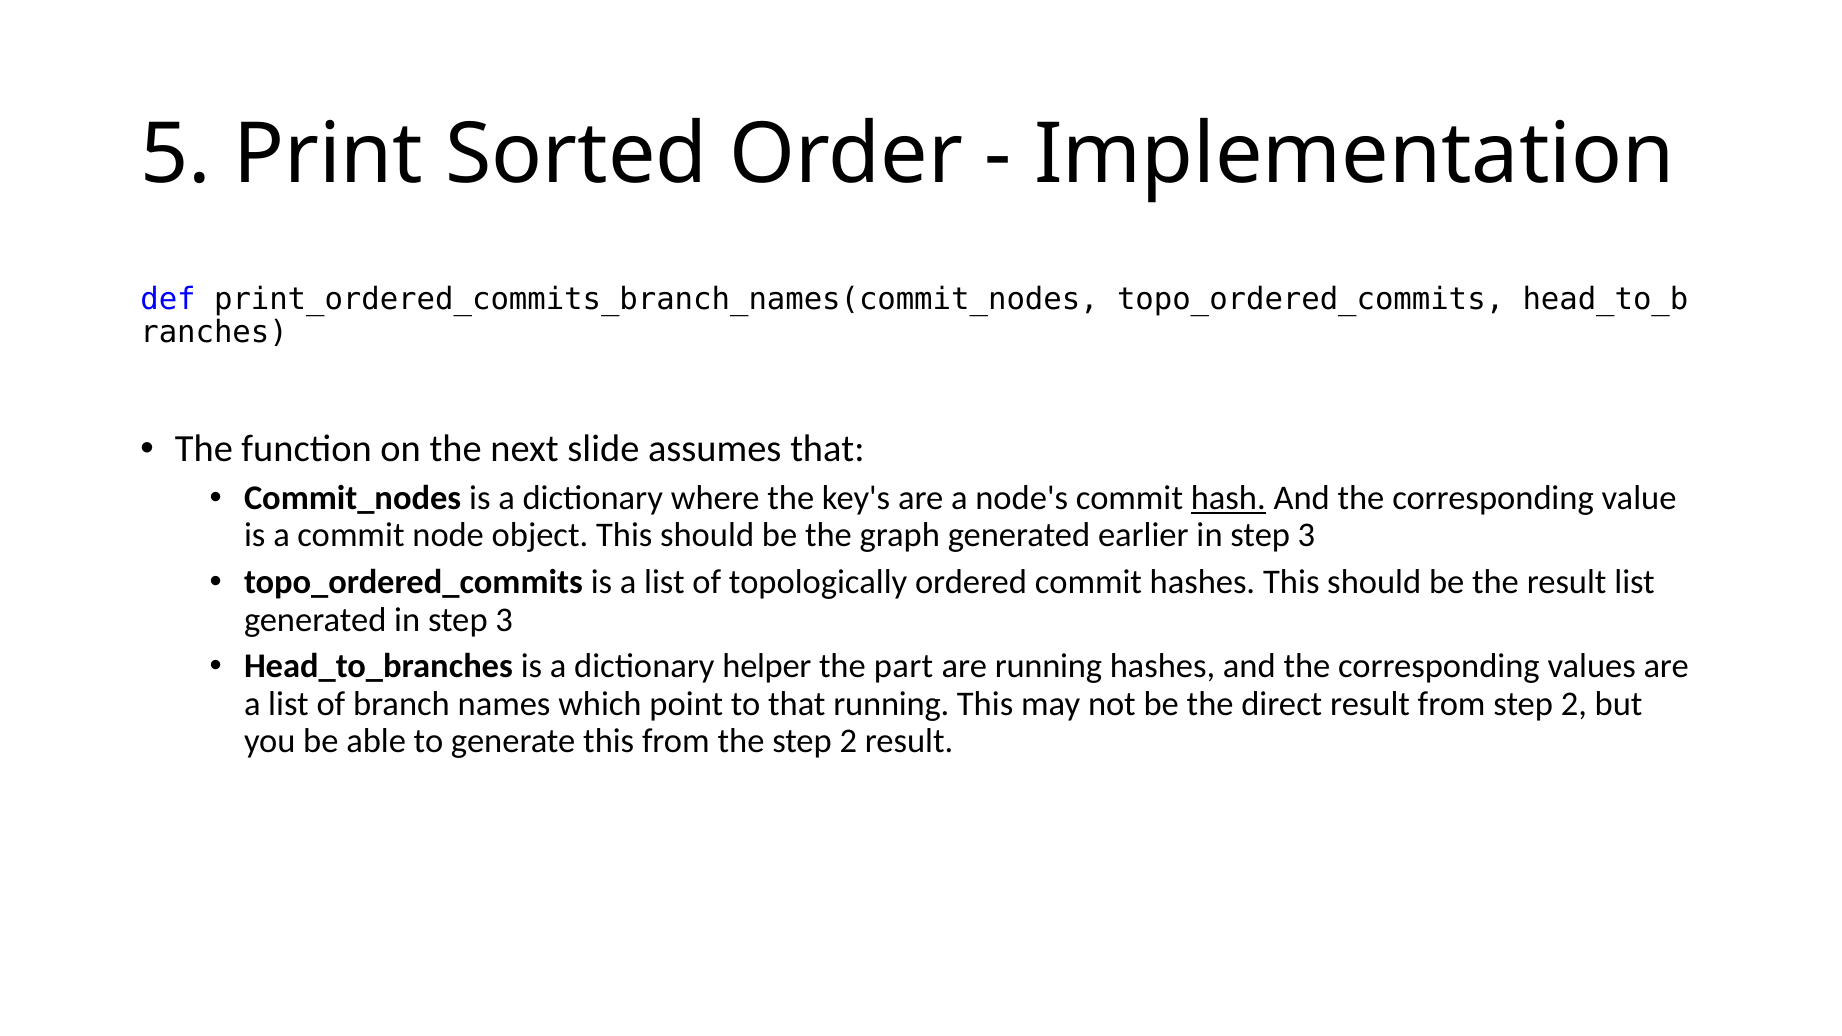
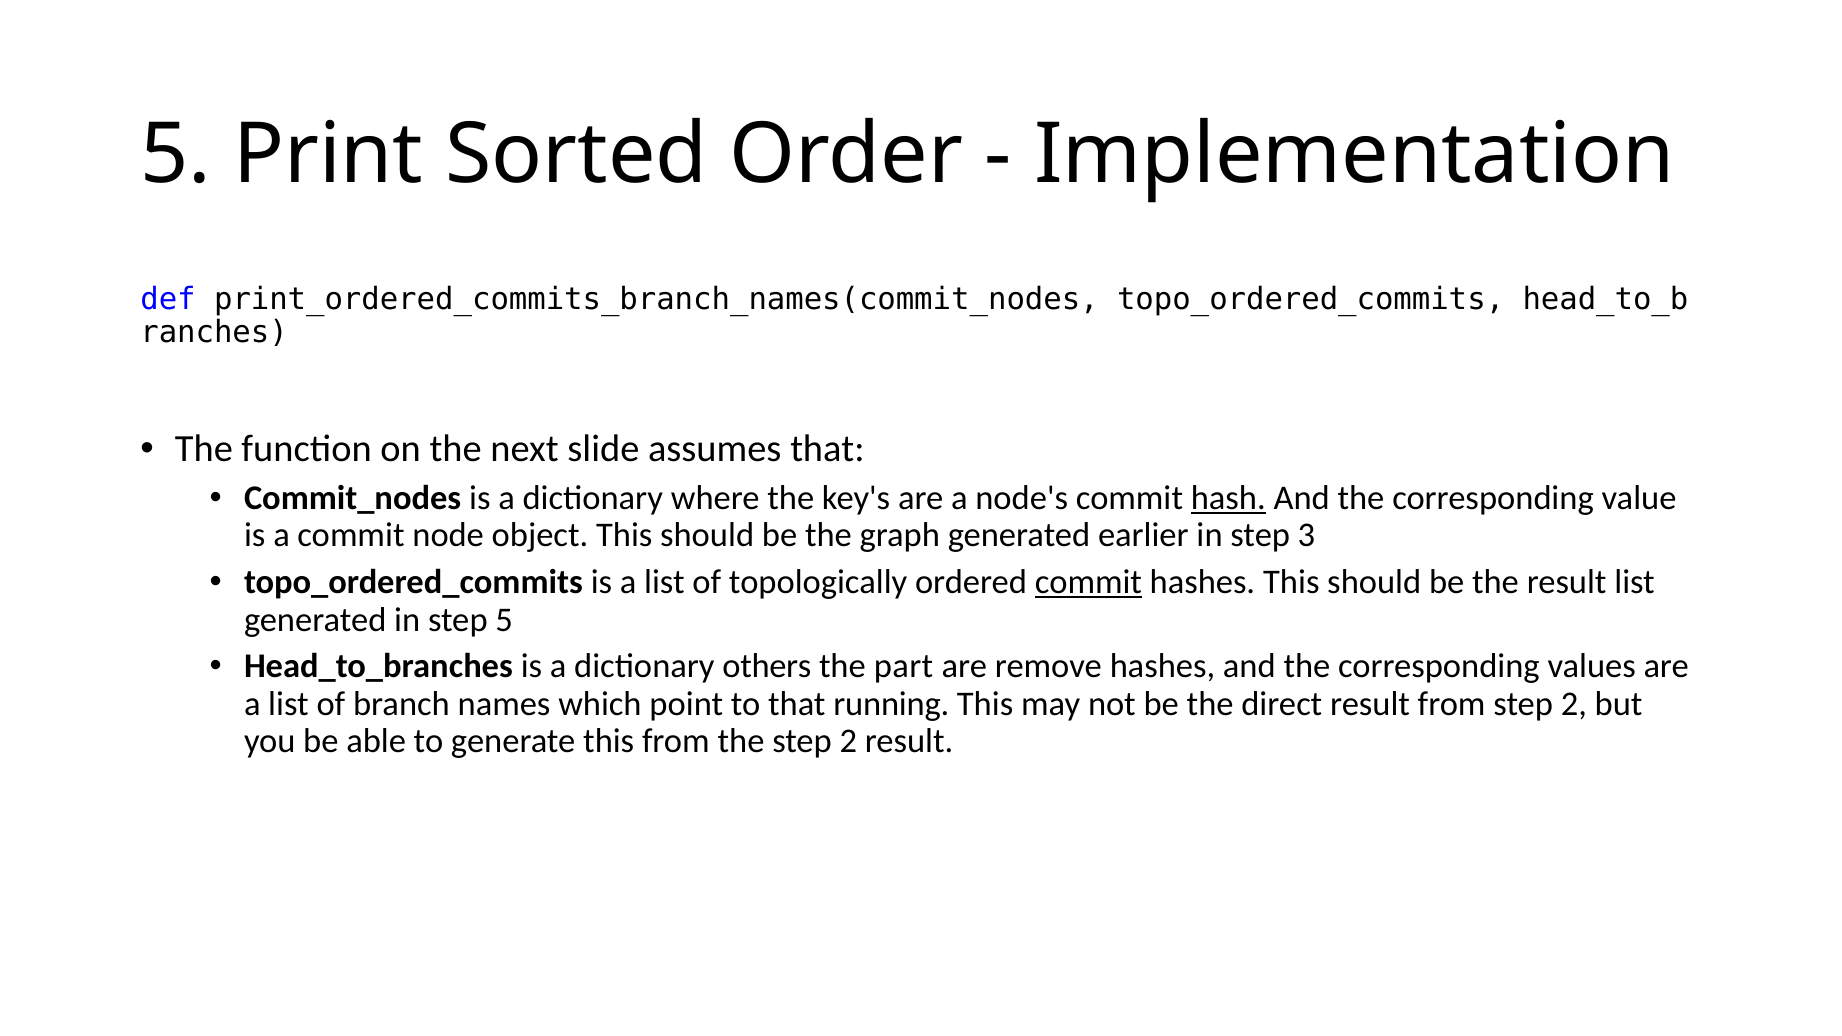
commit underline: none -> present (1088, 582)
generated in step 3: 3 -> 5 (504, 620)
helper: helper -> others (767, 667)
are running: running -> remove (1048, 667)
